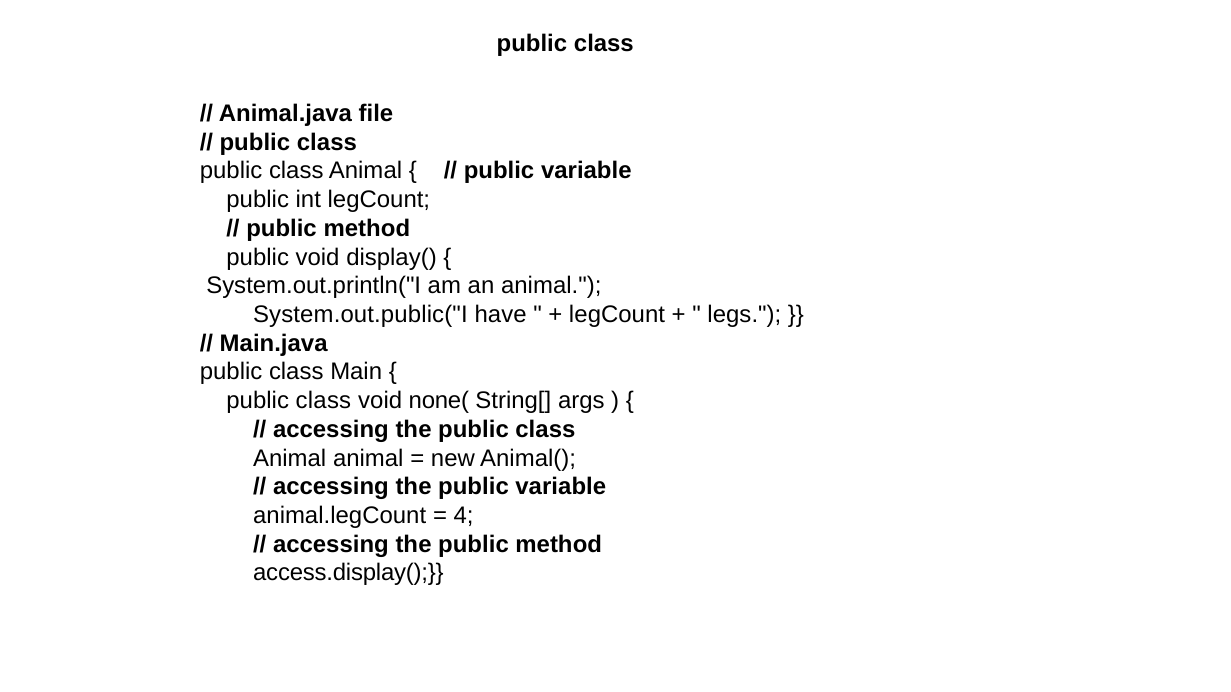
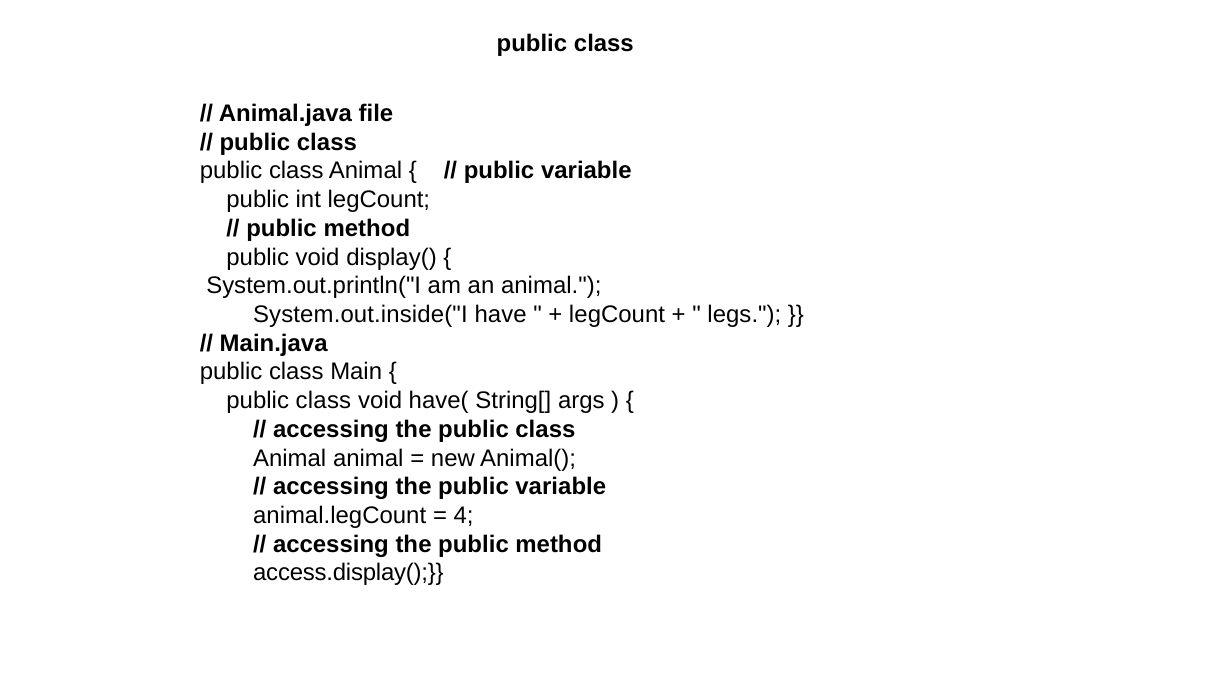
System.out.public("I: System.out.public("I -> System.out.inside("I (360, 315)
none(: none( -> have( (439, 401)
